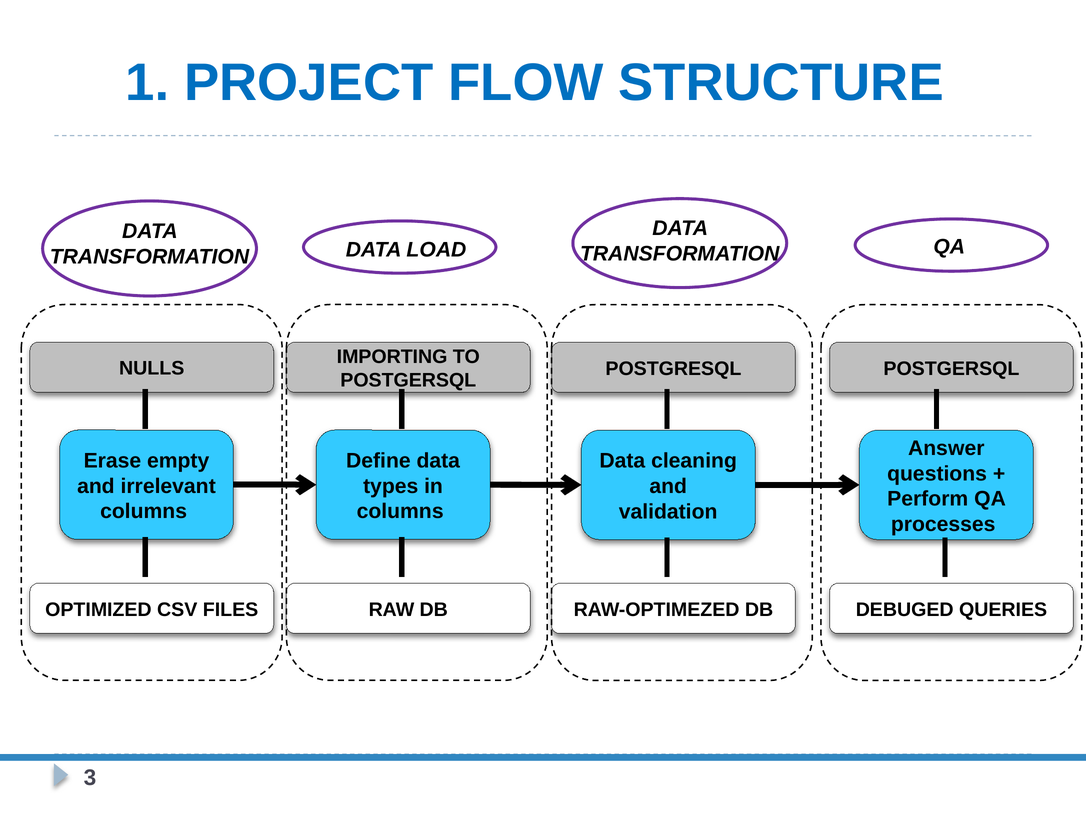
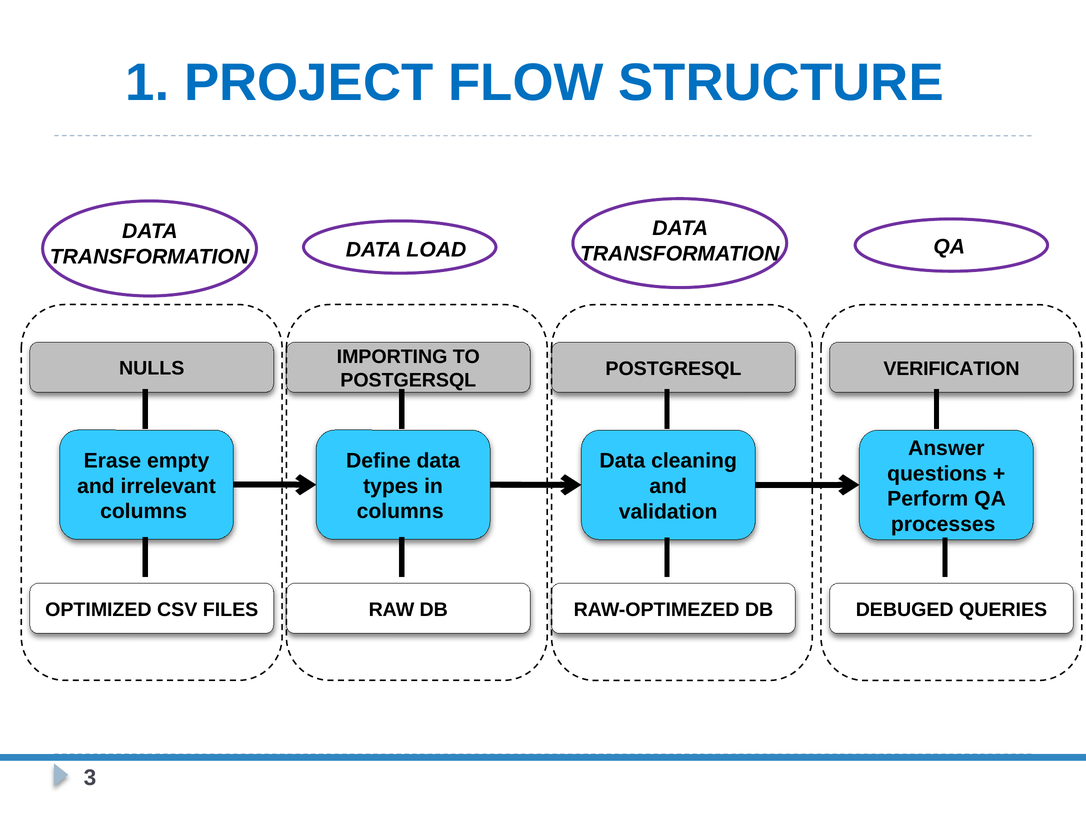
POSTGERSQL: POSTGERSQL -> VERIFICATION (952, 369)
